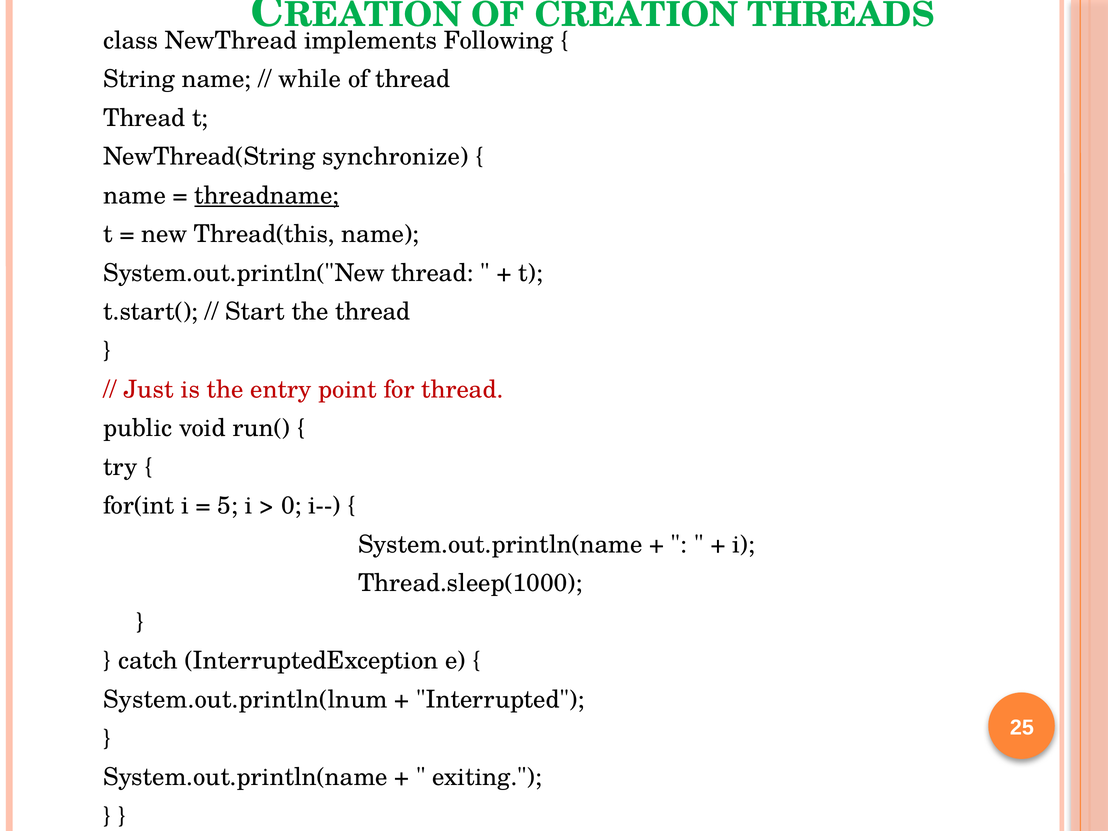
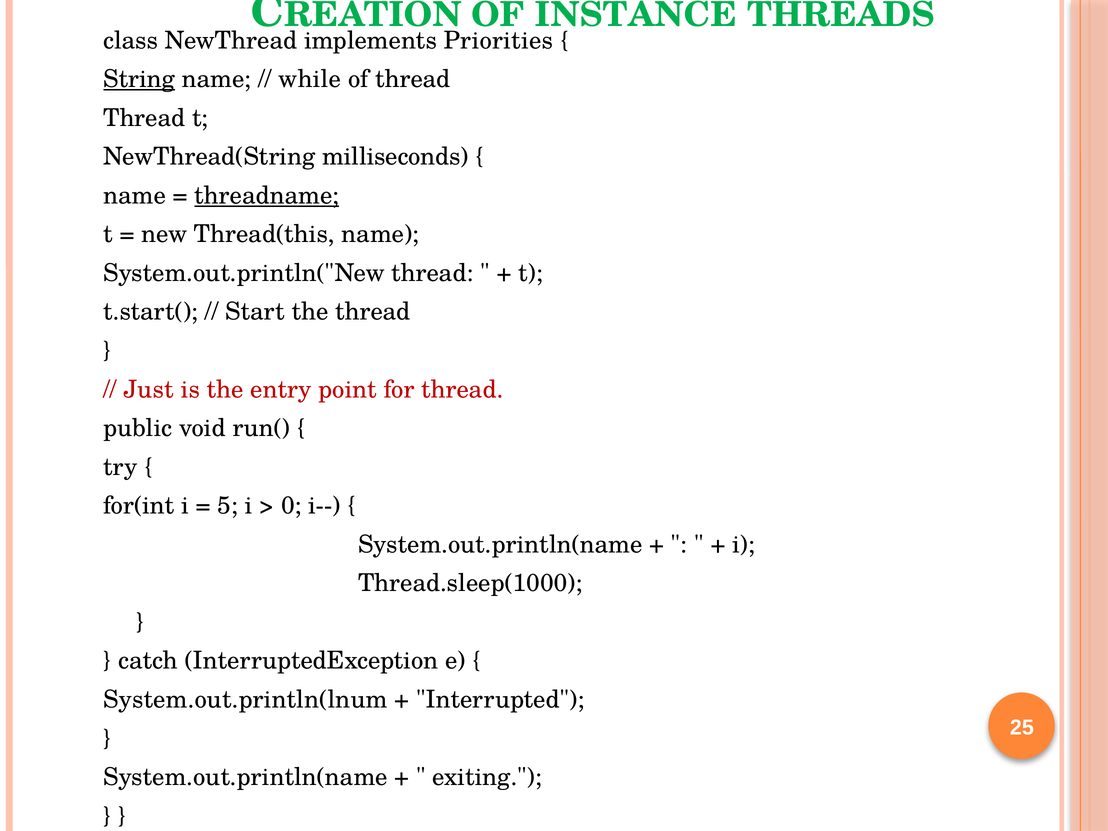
CREATION: CREATION -> INSTANCE (636, 15)
Following: Following -> Priorities (498, 40)
String underline: none -> present (139, 79)
synchronize: synchronize -> milliseconds (395, 157)
